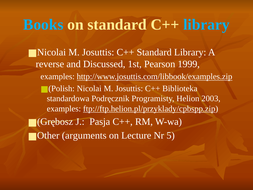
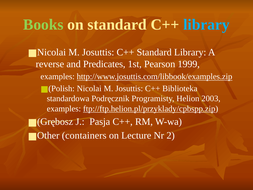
Books colour: light blue -> light green (43, 25)
Discussed: Discussed -> Predicates (104, 64)
arguments: arguments -> containers (84, 135)
5: 5 -> 2 (171, 135)
